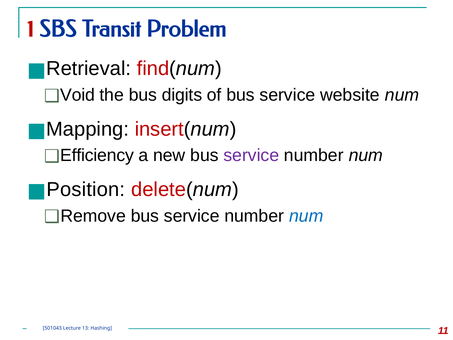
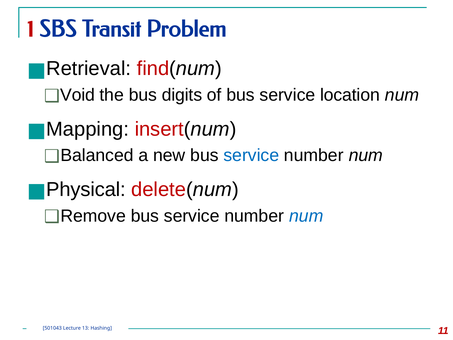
website: website -> location (350, 95)
Efficiency: Efficiency -> Balanced (97, 155)
service colour: purple -> blue (251, 155)
Position: Position -> Physical (86, 189)
